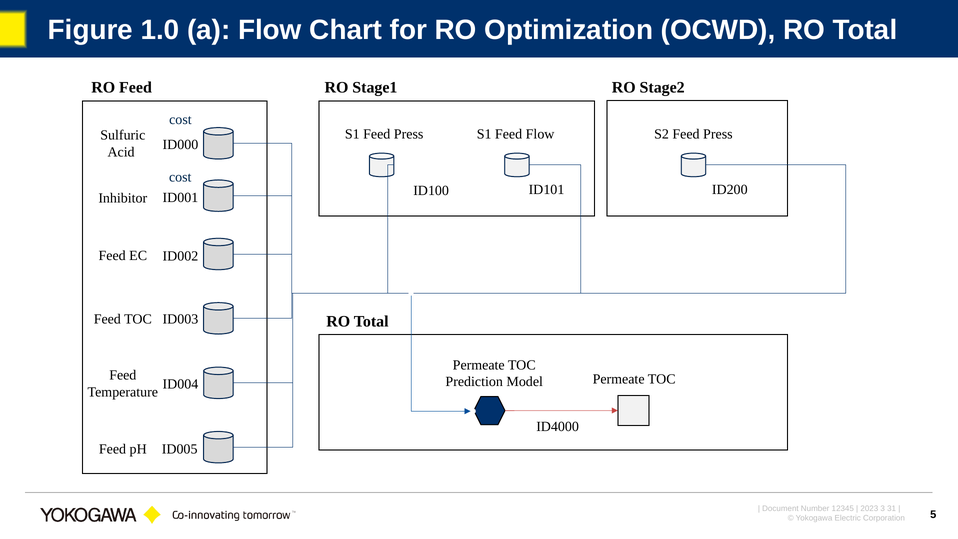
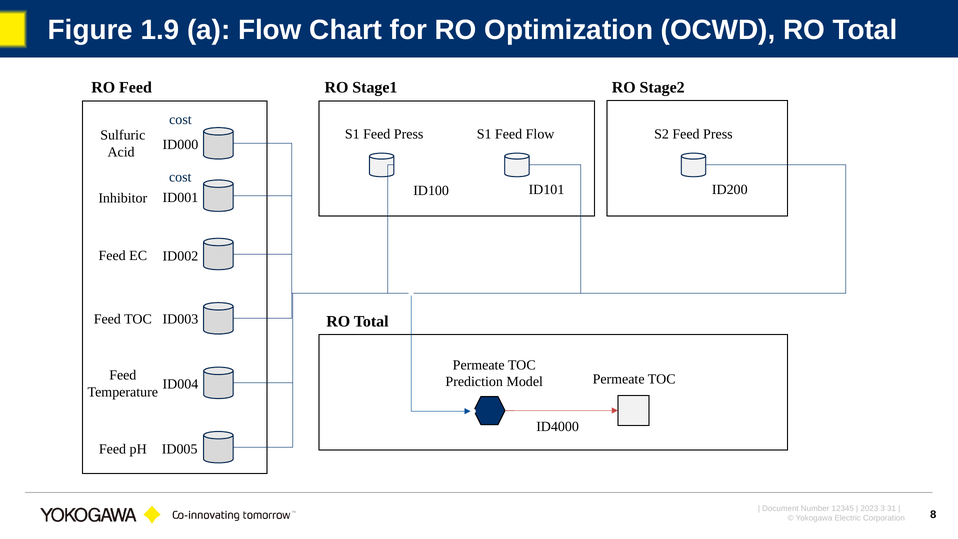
1.0: 1.0 -> 1.9 (160, 30)
5: 5 -> 8 (933, 515)
